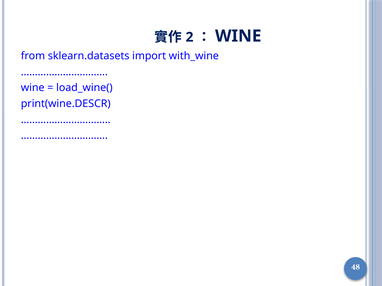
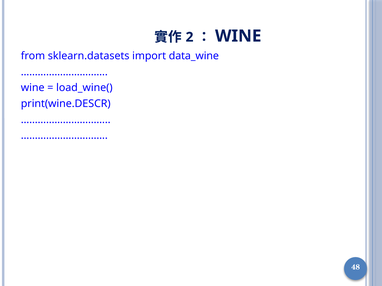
with_wine: with_wine -> data_wine (194, 56)
